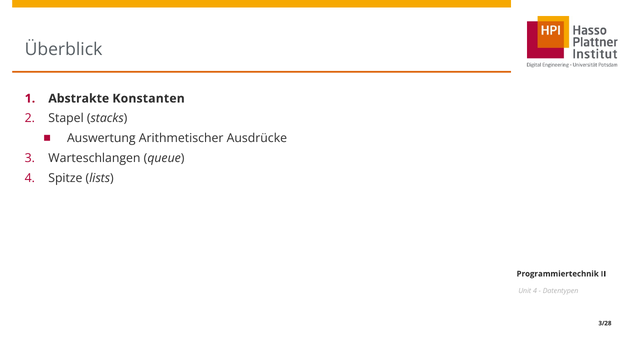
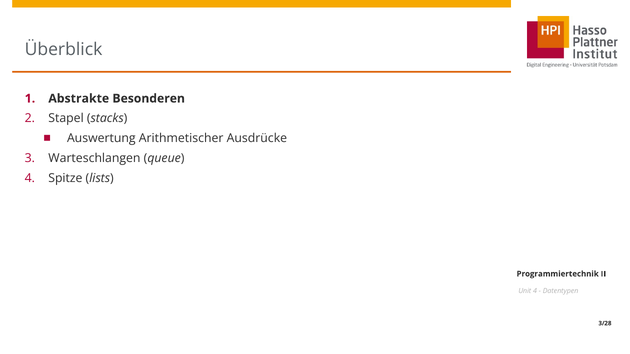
Konstanten: Konstanten -> Besonderen (149, 99)
